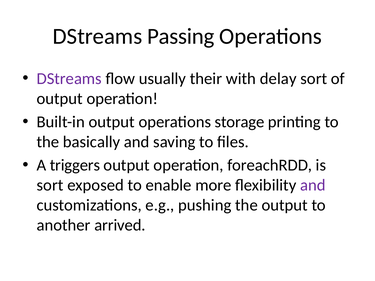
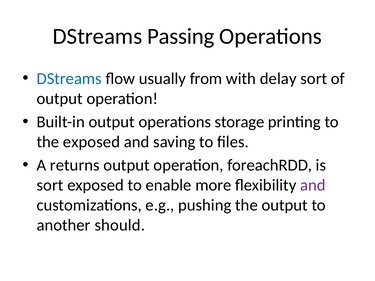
DStreams colour: purple -> blue (69, 79)
their: their -> from (206, 79)
the basically: basically -> exposed (92, 142)
triggers: triggers -> returns (75, 165)
arrived: arrived -> should (120, 225)
